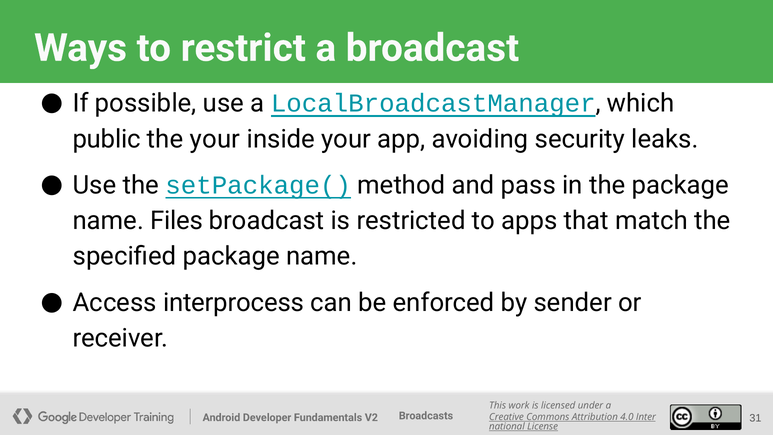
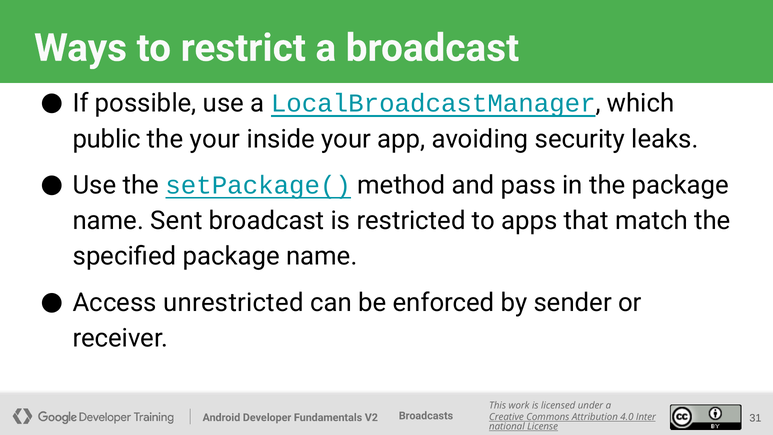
Files: Files -> Sent (176, 221)
interprocess: interprocess -> unrestricted (233, 303)
